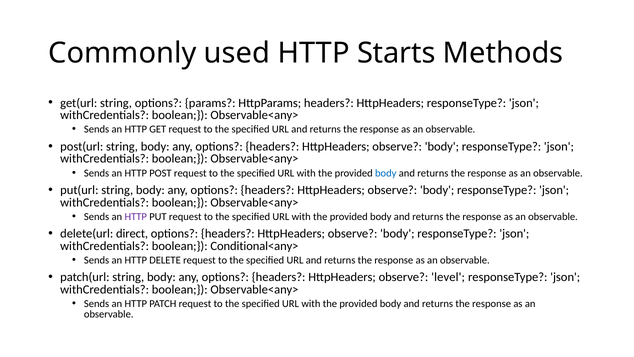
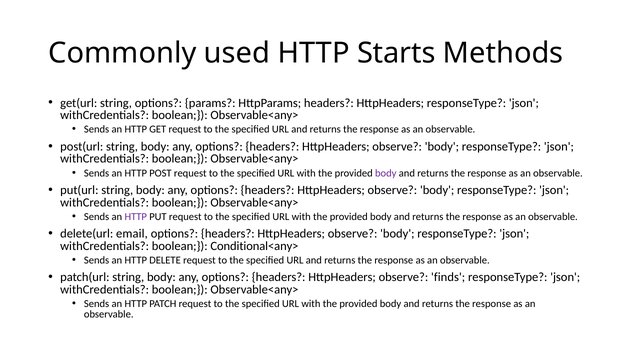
body colour: blue -> purple (386, 173)
direct: direct -> email (132, 233)
level: level -> finds (448, 277)
